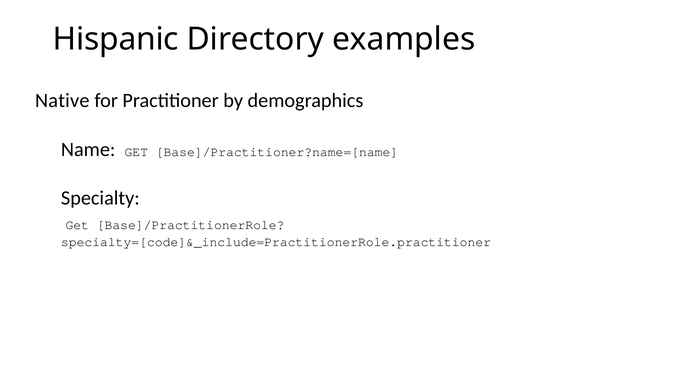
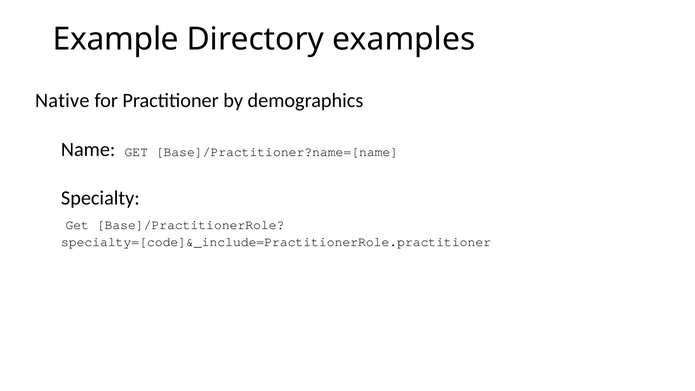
Hispanic: Hispanic -> Example (116, 39)
